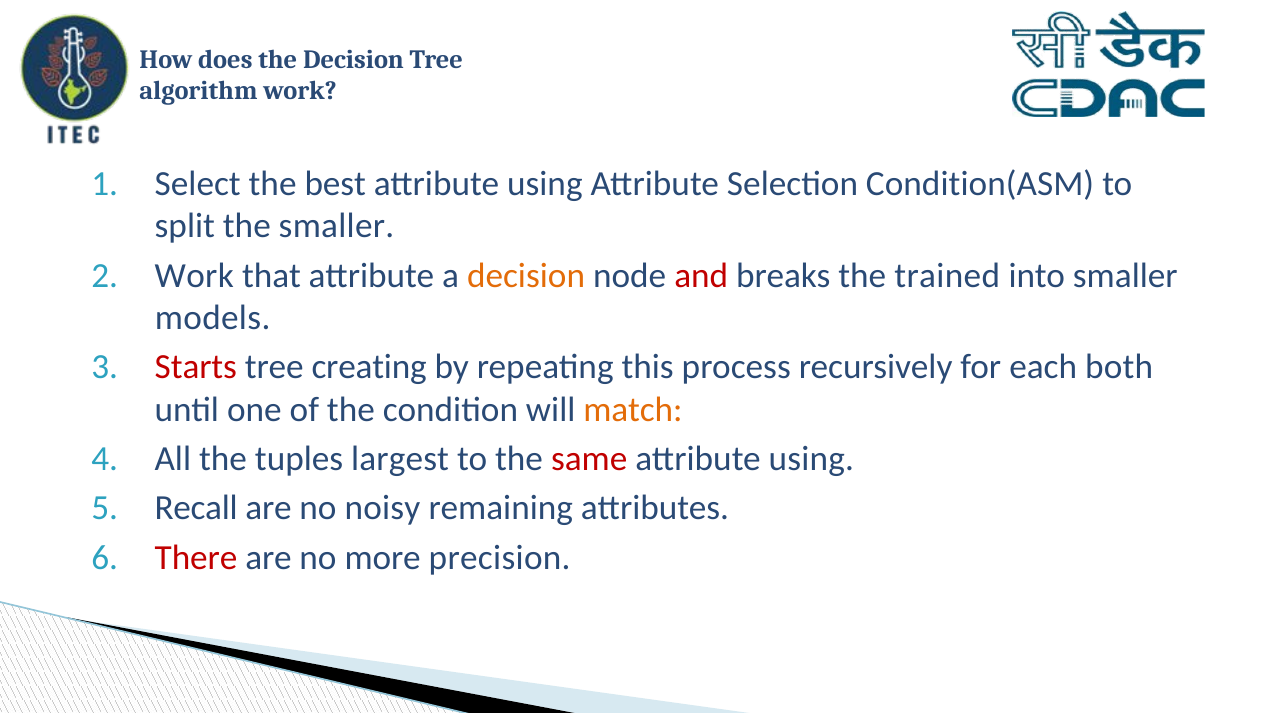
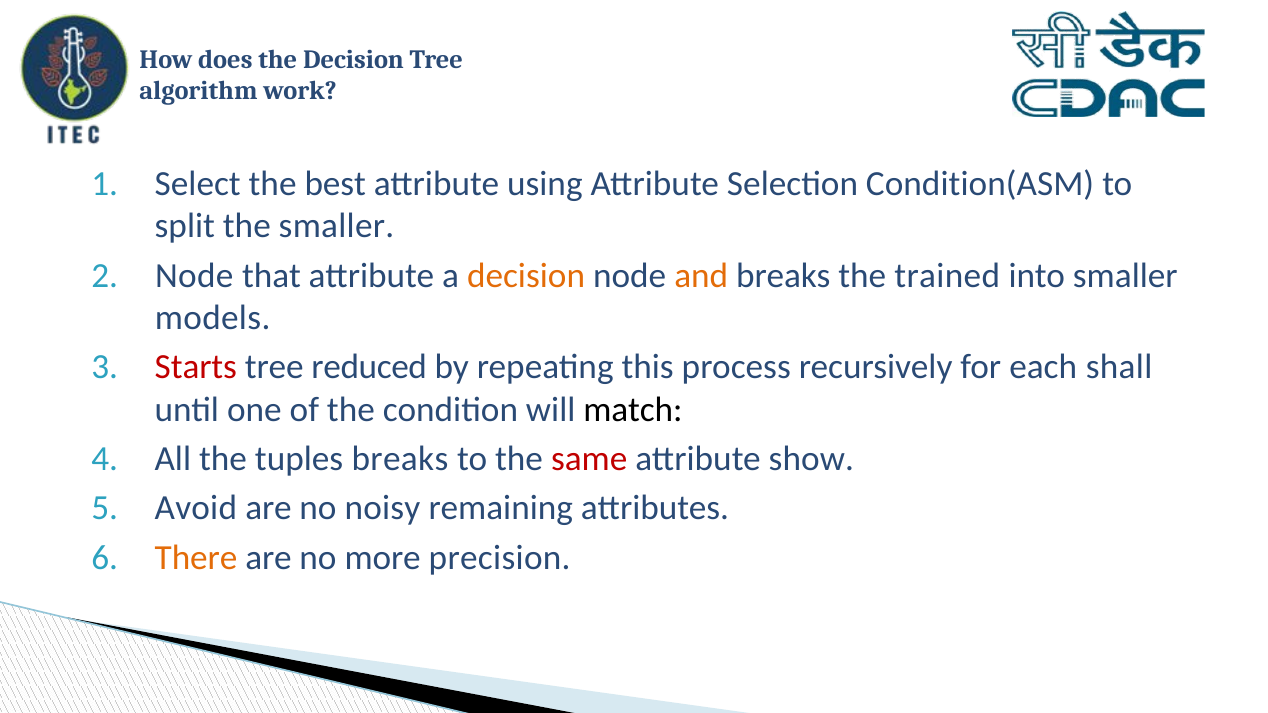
Work: Work -> Node (194, 276)
and colour: red -> orange (701, 276)
creating: creating -> reduced (369, 367)
both: both -> shall (1119, 367)
match colour: orange -> black (633, 410)
tuples largest: largest -> breaks (400, 459)
using: using -> show (811, 459)
Recall: Recall -> Avoid (196, 509)
There colour: red -> orange (196, 558)
